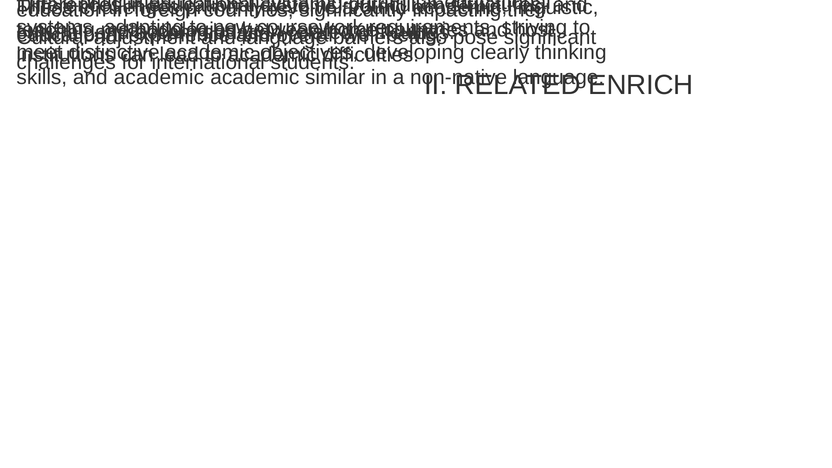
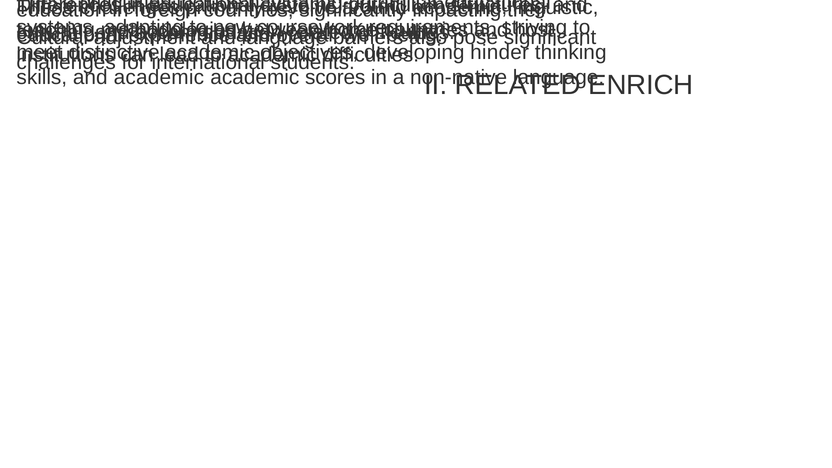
clearly: clearly -> hinder (500, 52)
similar: similar -> scores (335, 77)
